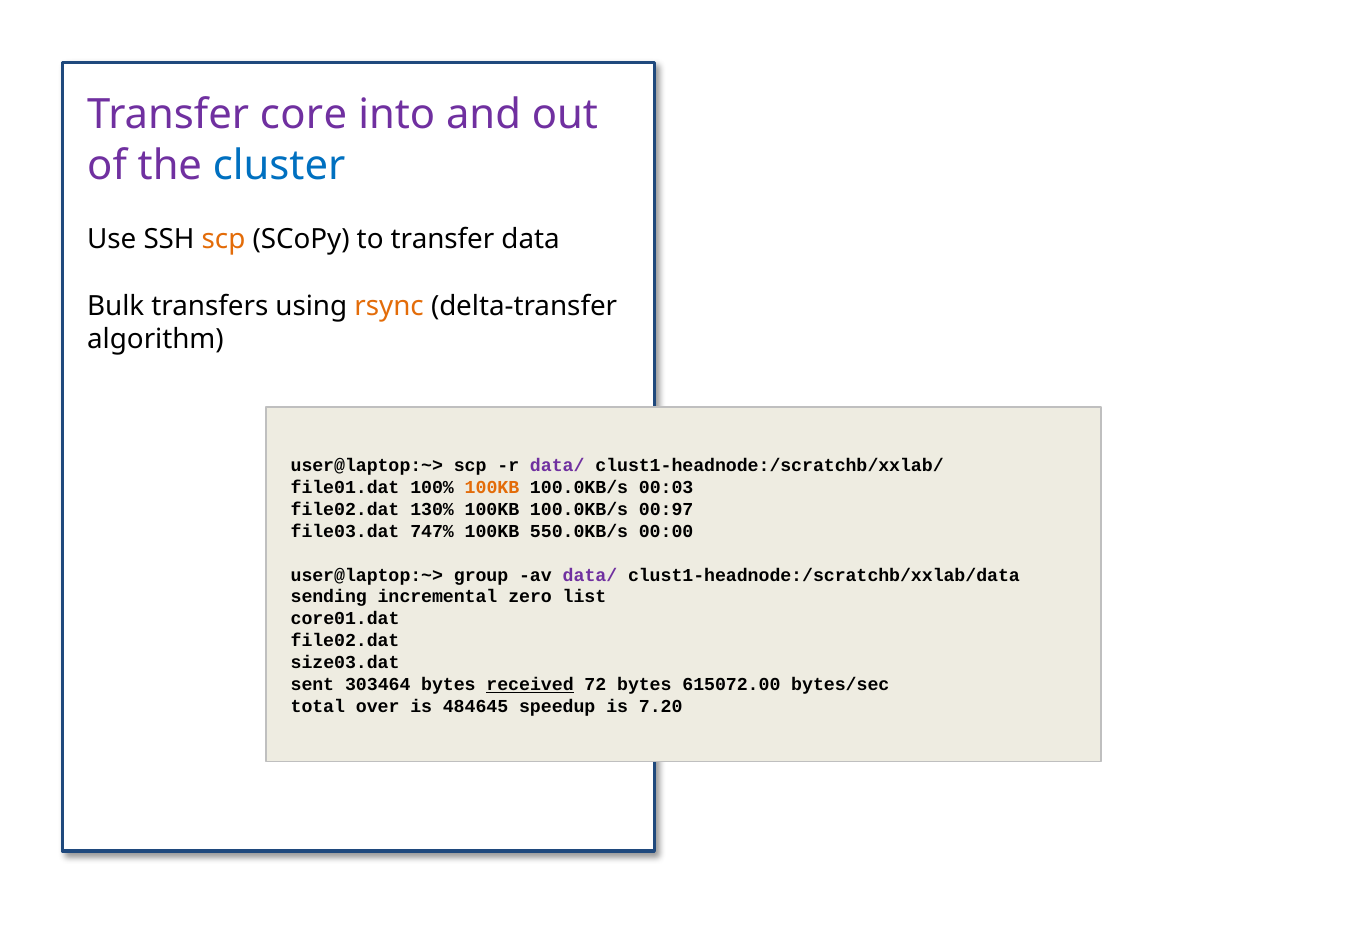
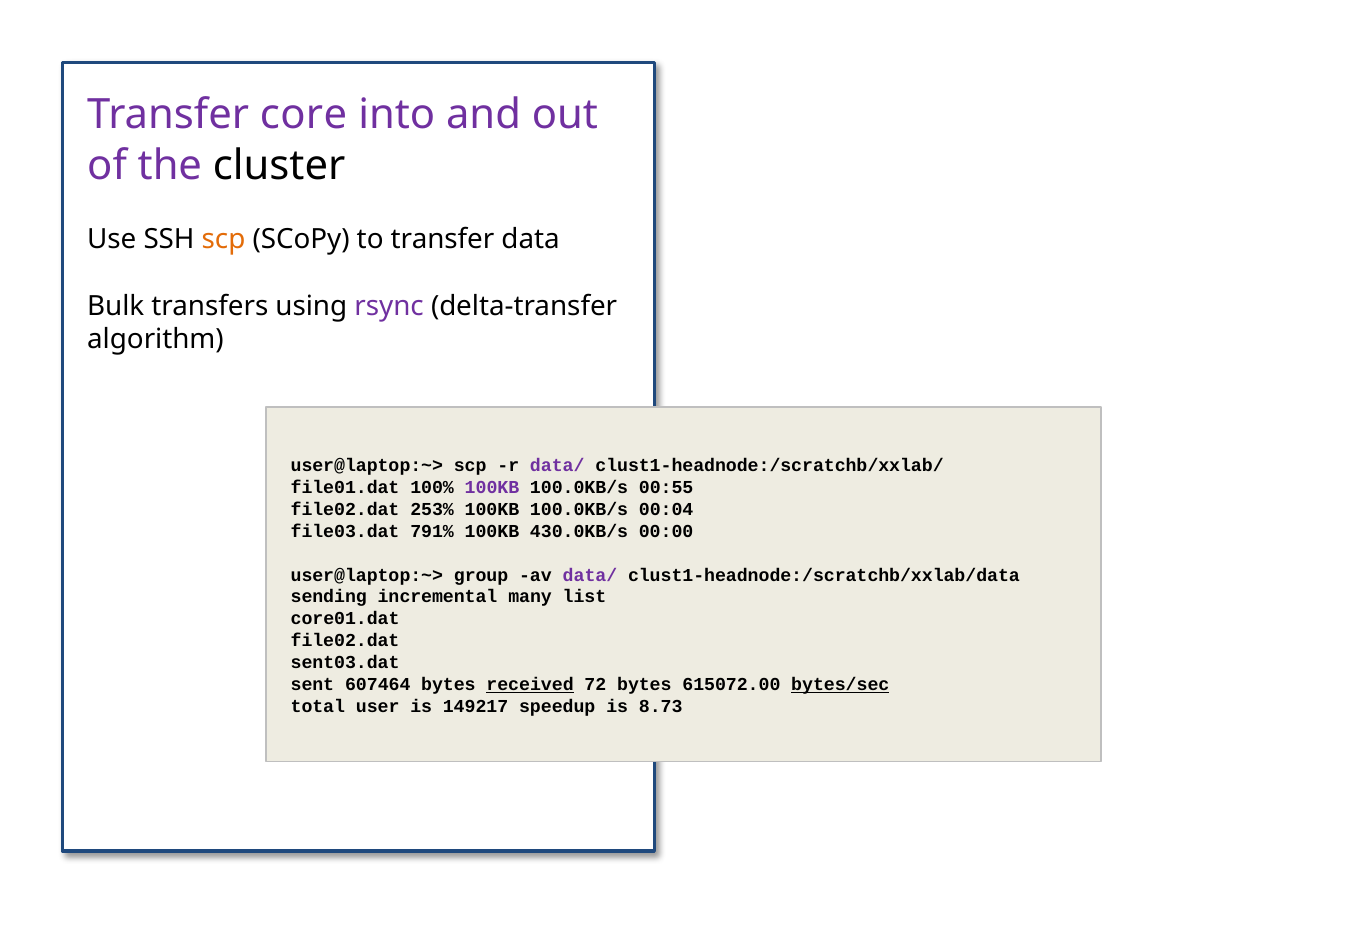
cluster colour: blue -> black (279, 165)
rsync colour: orange -> purple (389, 306)
100KB colour: orange -> purple (492, 488)
00:03: 00:03 -> 00:55 (666, 488)
130%: 130% -> 253% (432, 510)
00:97: 00:97 -> 00:04 (666, 510)
747%: 747% -> 791% (432, 532)
550.0KB/s: 550.0KB/s -> 430.0KB/s (579, 532)
zero: zero -> many (530, 597)
size03.dat: size03.dat -> sent03.dat (345, 663)
303464: 303464 -> 607464 (378, 685)
bytes/sec underline: none -> present (840, 685)
over: over -> user (378, 707)
484645: 484645 -> 149217 (476, 707)
7.20: 7.20 -> 8.73 (661, 707)
